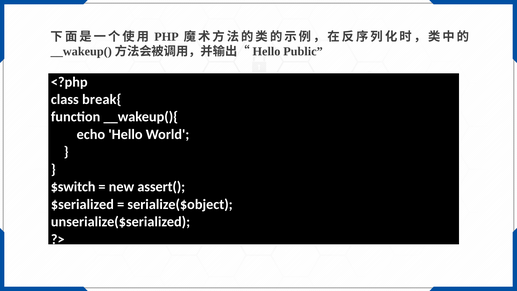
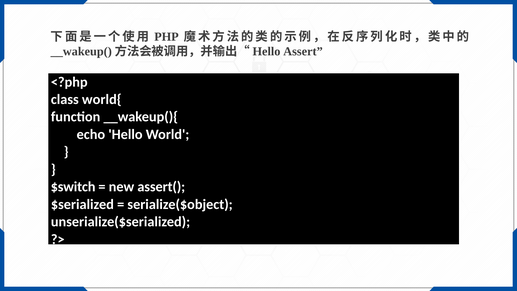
Public: Public -> Assert (303, 51)
break{: break{ -> world{ (102, 99)
